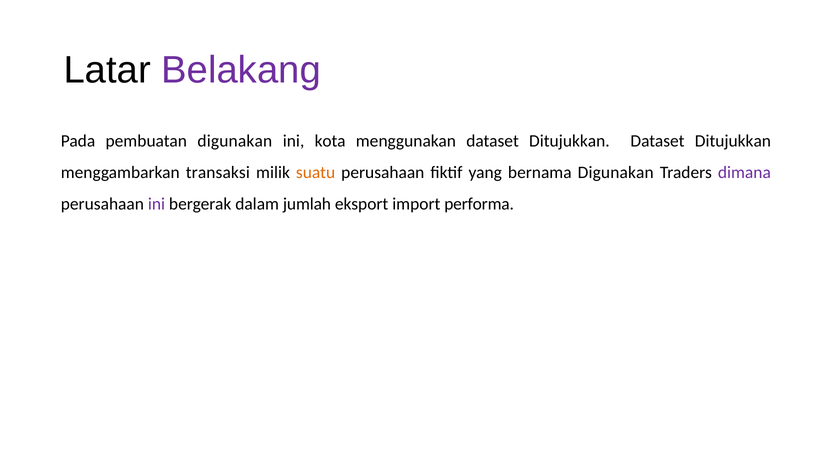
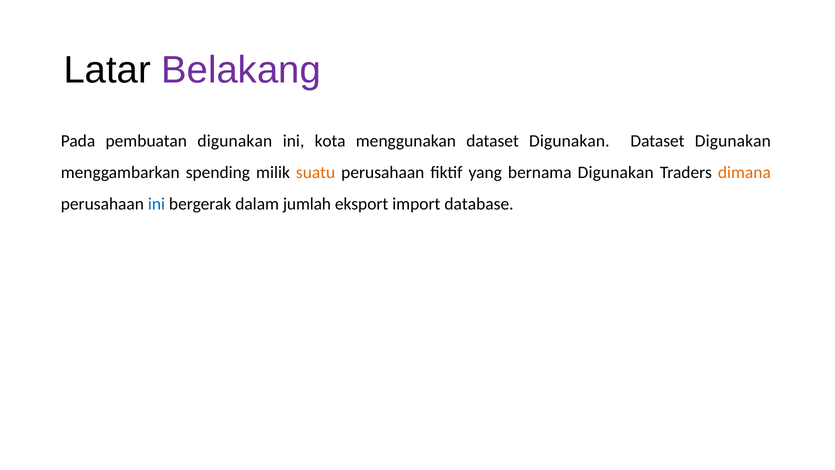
menggunakan dataset Ditujukkan: Ditujukkan -> Digunakan (569, 141)
Ditujukkan: Ditujukkan -> Digunakan (733, 141)
transaksi: transaksi -> spending (218, 172)
dimana colour: purple -> orange (744, 172)
ini colour: purple -> blue (156, 204)
performa: performa -> database (479, 204)
